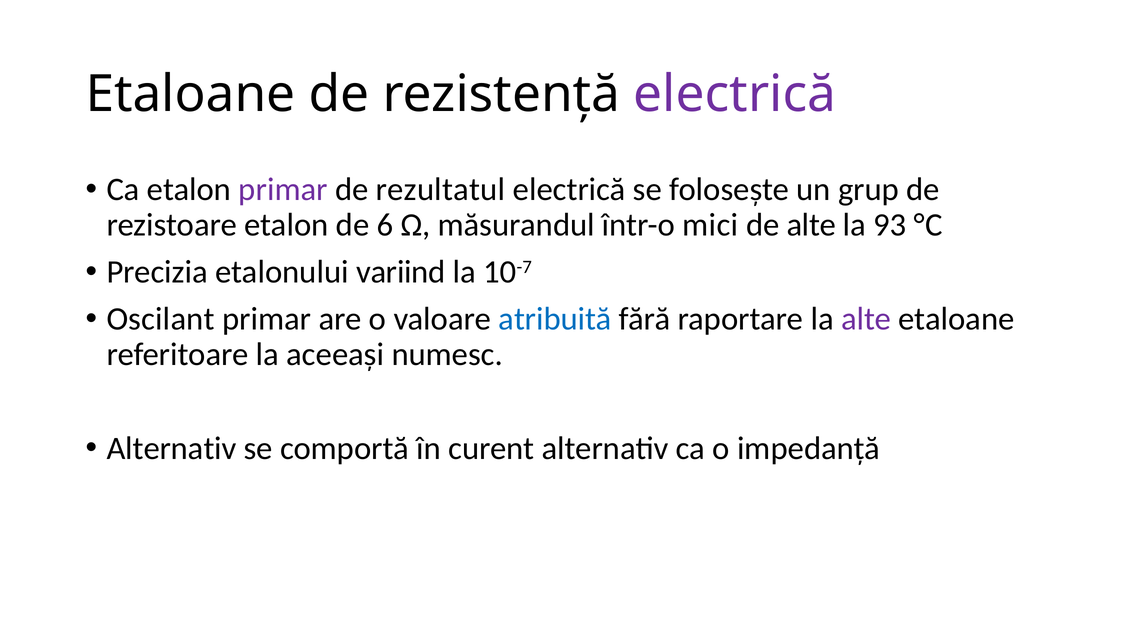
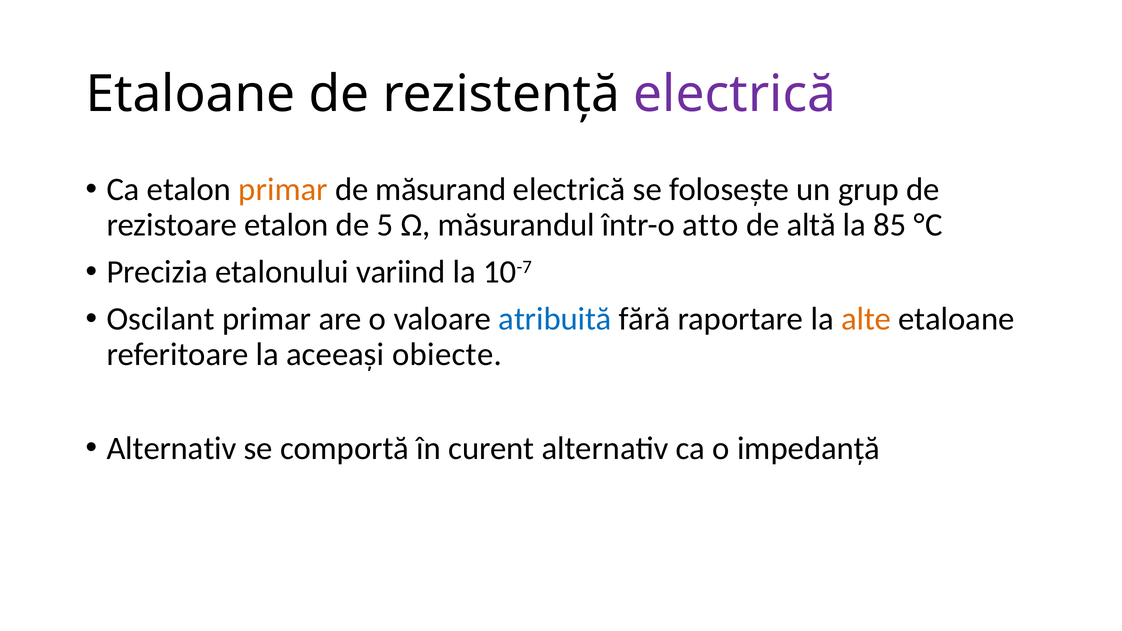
primar colour: purple -> orange (283, 190)
rezultatul: rezultatul -> măsurand (441, 190)
6: 6 -> 5 (385, 225)
mici: mici -> atto (710, 225)
de alte: alte -> altă (811, 225)
93: 93 -> 85 (890, 225)
alte colour: purple -> orange (866, 319)
numesc: numesc -> obiecte (447, 354)
